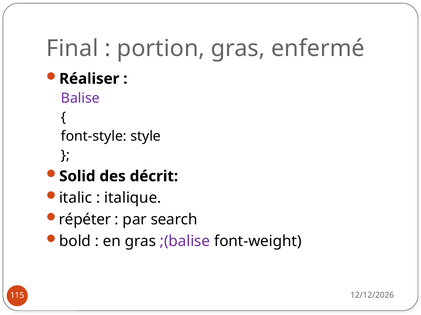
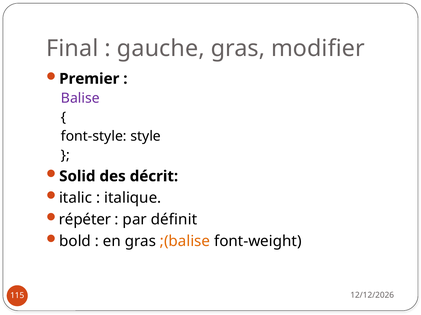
portion: portion -> gauche (161, 49)
enfermé: enfermé -> modifier (318, 49)
Réaliser: Réaliser -> Premier (89, 79)
search: search -> définit (174, 220)
;(balise colour: purple -> orange (185, 242)
